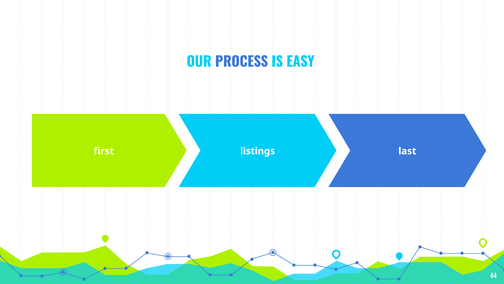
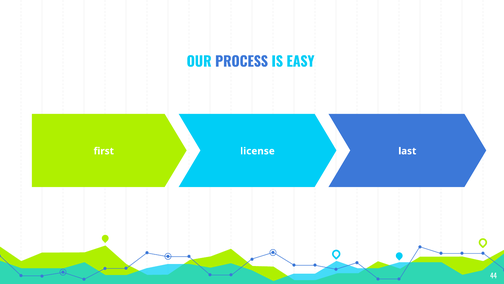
listings: listings -> license (257, 151)
